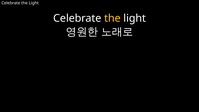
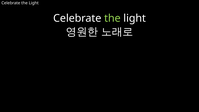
the colour: yellow -> light green (112, 18)
